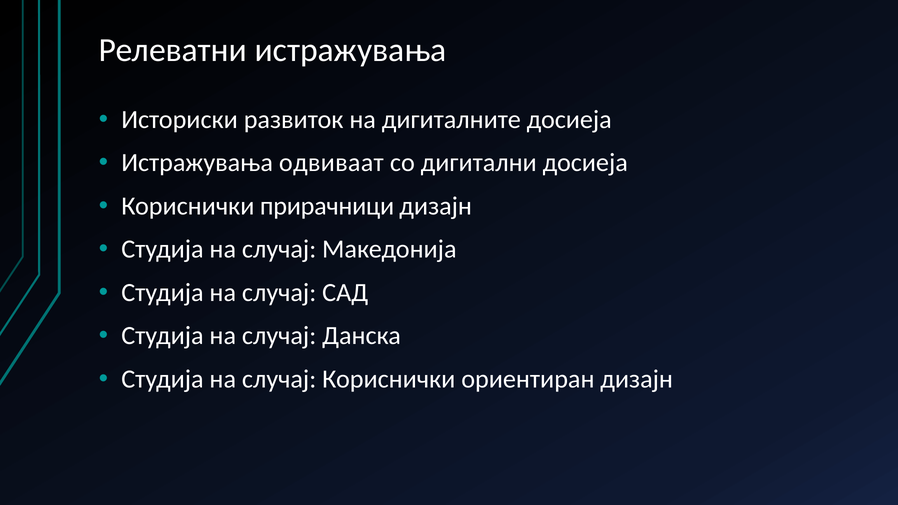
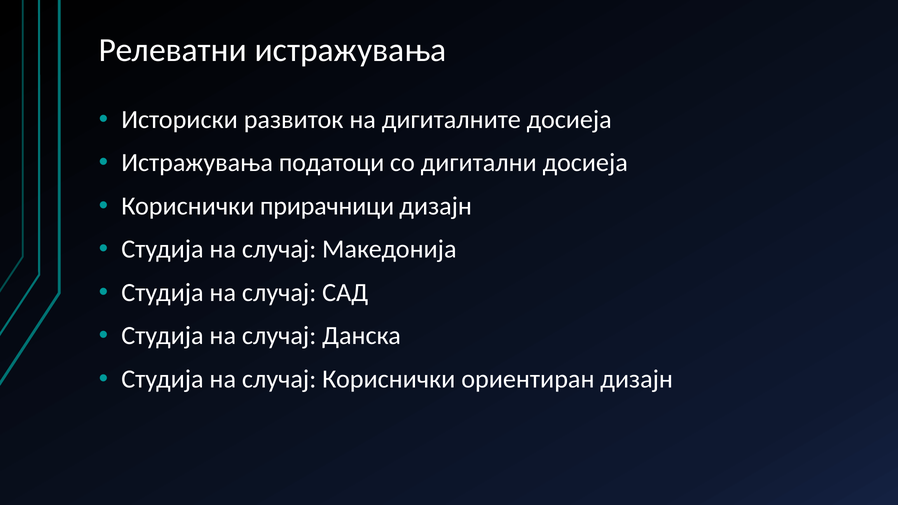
одвиваат: одвиваат -> податоци (332, 163)
